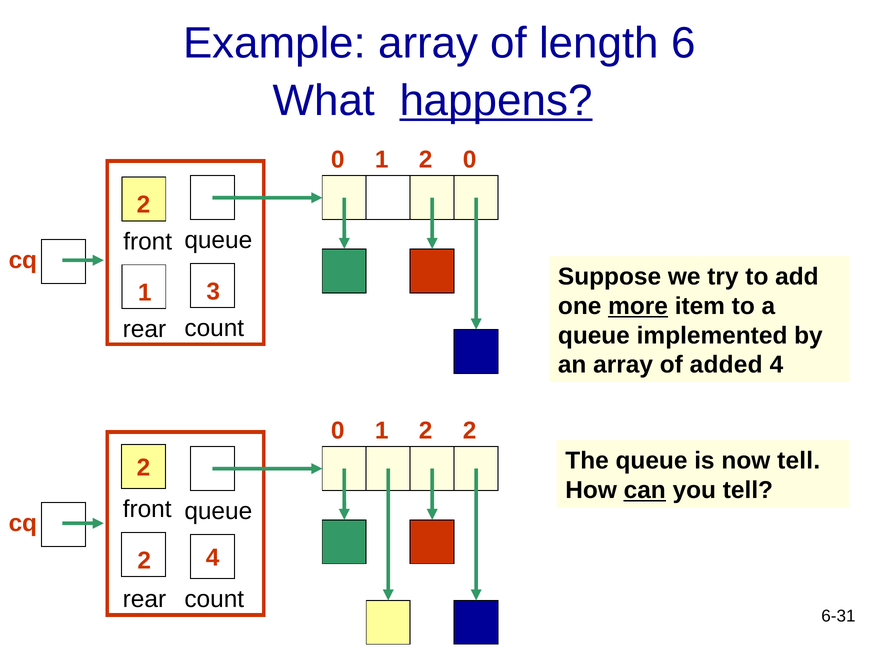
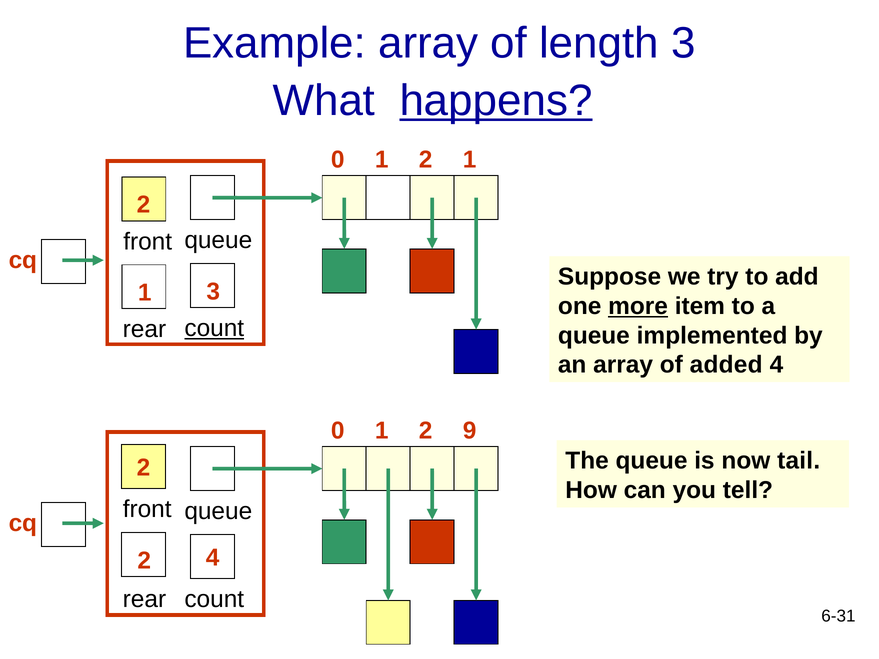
length 6: 6 -> 3 (683, 43)
0 0: 0 -> 1 (470, 160)
count underline: none -> present (214, 328)
2: 2 -> 9 (470, 431)
now tell: tell -> tail (799, 461)
can underline: present -> none (645, 490)
